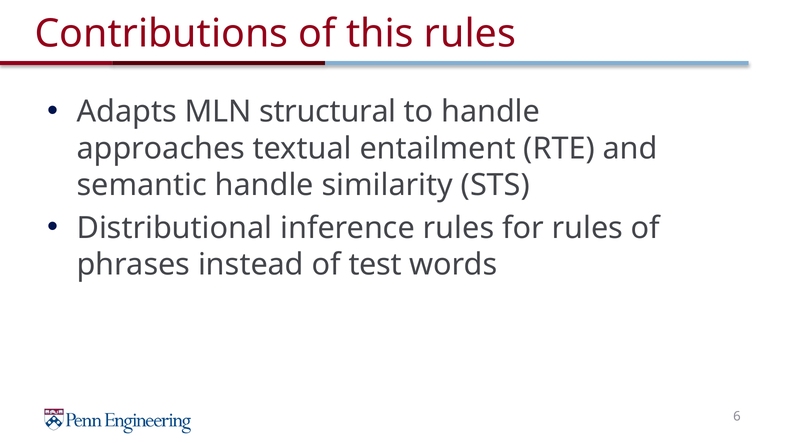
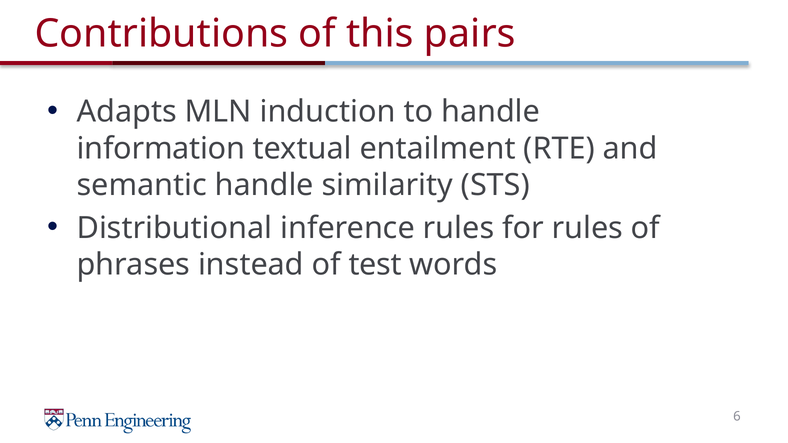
this rules: rules -> pairs (470, 34)
structural: structural -> induction (328, 112)
approaches: approaches -> information (161, 149)
